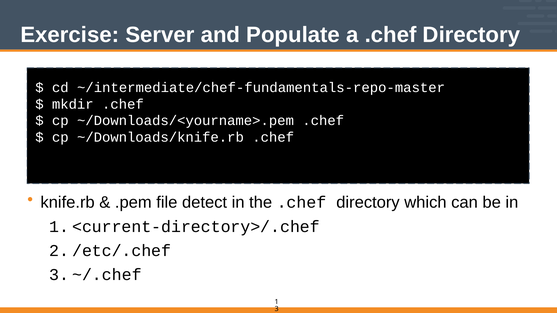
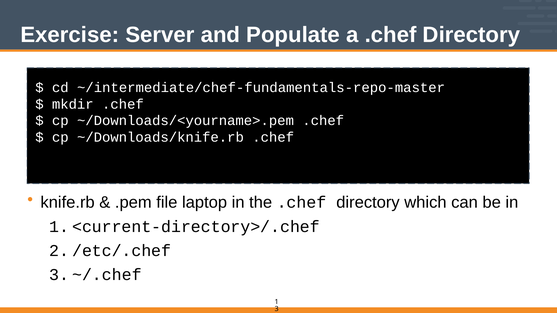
detect: detect -> laptop (205, 203)
